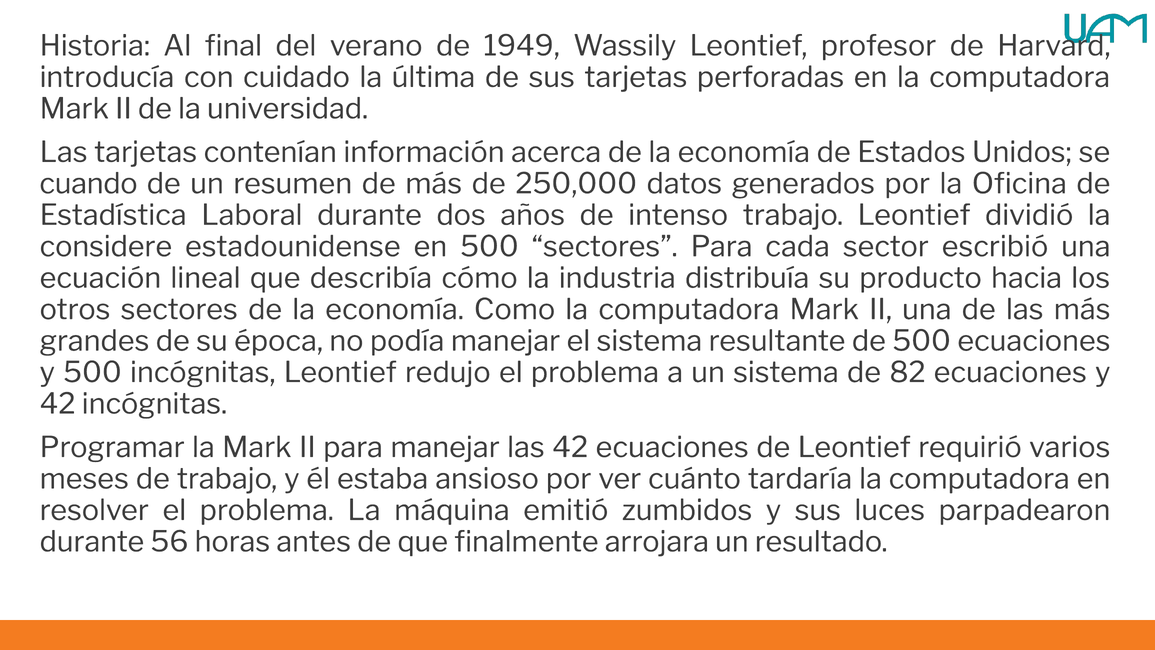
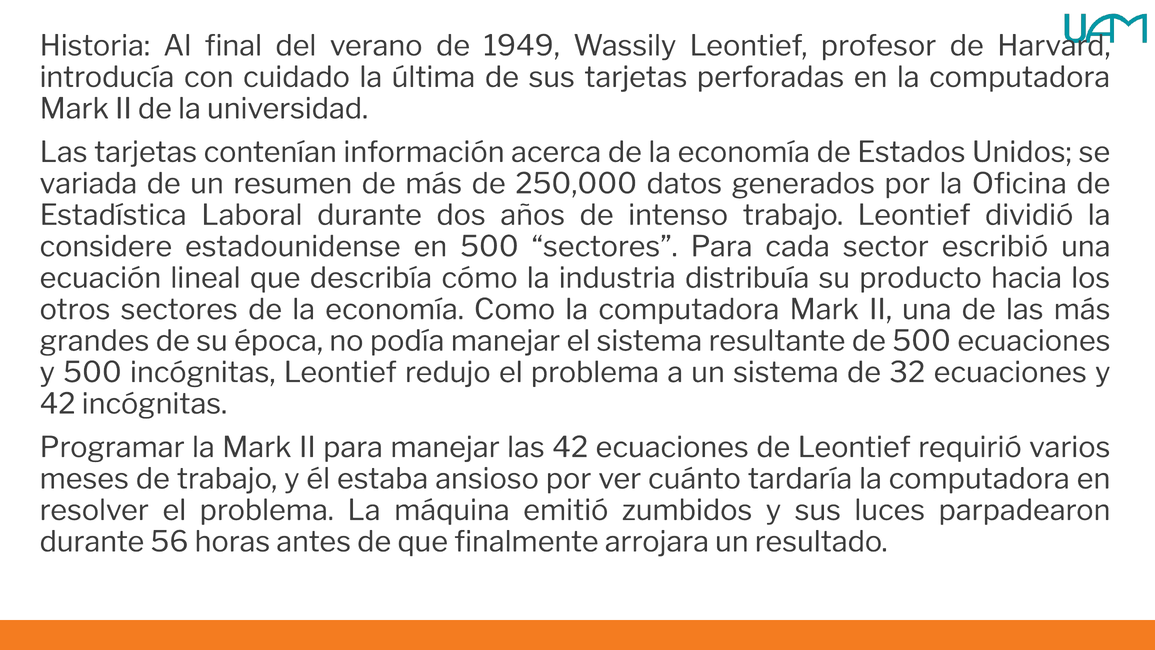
cuando: cuando -> variada (88, 184)
82: 82 -> 32 (907, 372)
